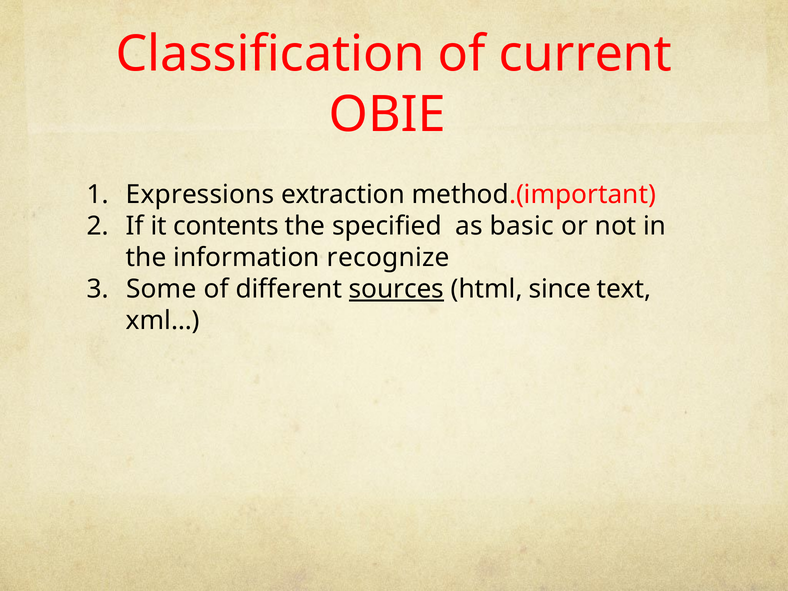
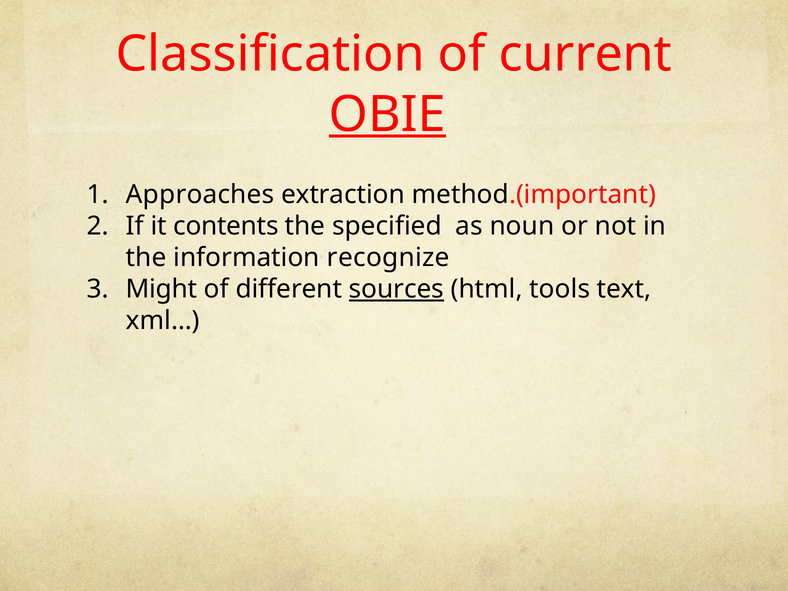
OBIE underline: none -> present (387, 114)
Expressions: Expressions -> Approaches (200, 195)
basic: basic -> noun (522, 226)
Some: Some -> Might (162, 289)
since: since -> tools (560, 289)
